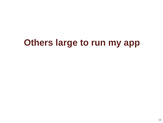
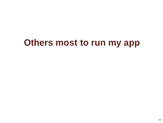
large: large -> most (67, 42)
